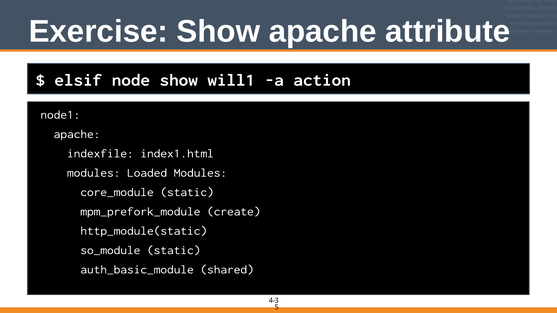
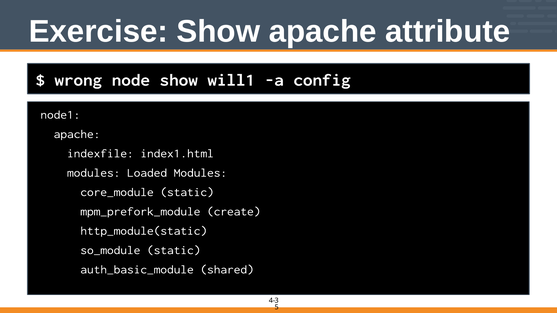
elsif: elsif -> wrong (78, 80)
action: action -> config (322, 80)
